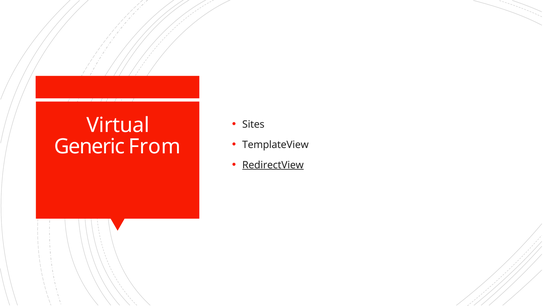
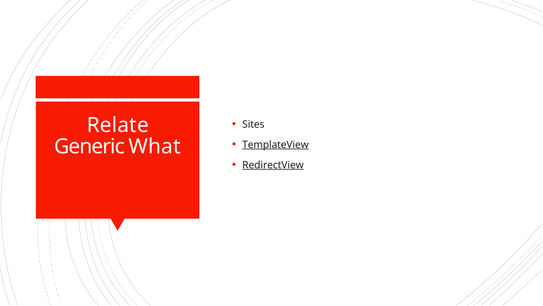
Virtual: Virtual -> Relate (118, 125)
TemplateView underline: none -> present (275, 144)
From: From -> What (155, 146)
